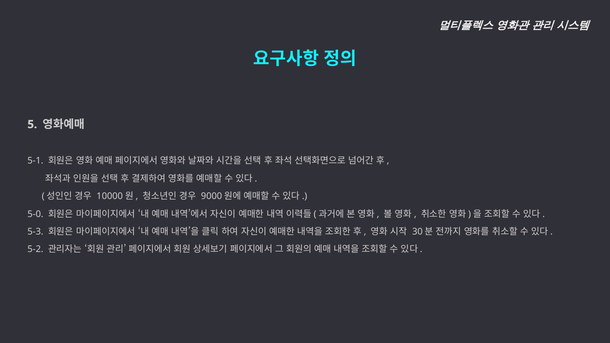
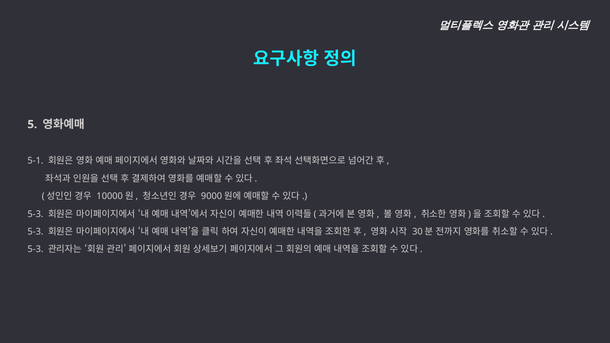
5-0: 5-0 -> 5-3 (35, 214)
5-2: 5-2 -> 5-3 (35, 249)
